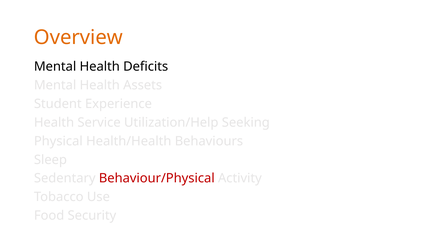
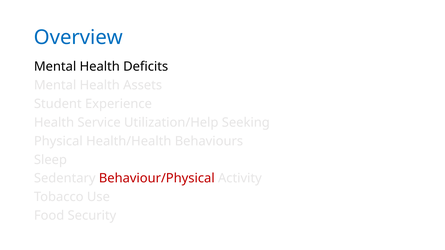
Overview colour: orange -> blue (78, 37)
